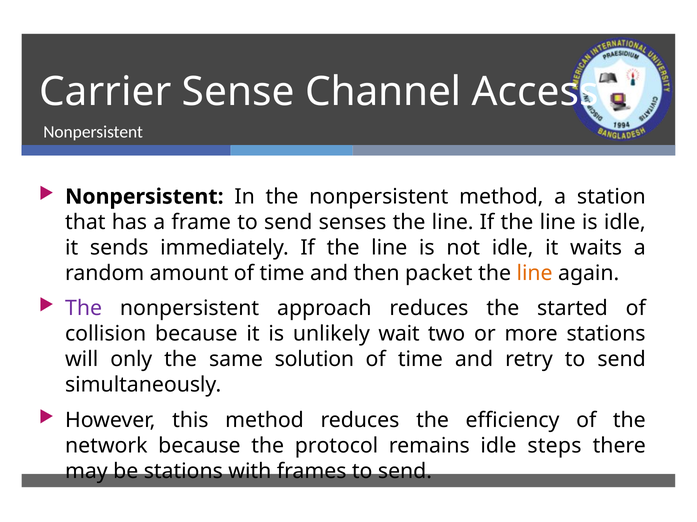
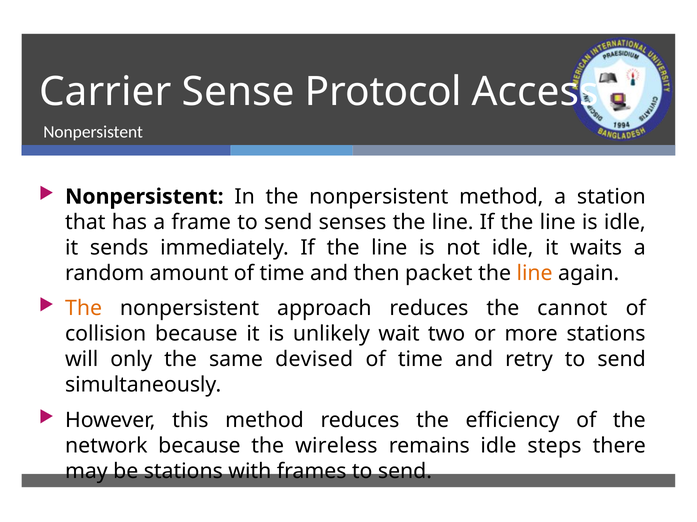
Channel: Channel -> Protocol (383, 92)
The colour: purple -> orange (84, 309)
started: started -> cannot (572, 309)
solution: solution -> devised (314, 360)
protocol: protocol -> wireless (336, 446)
